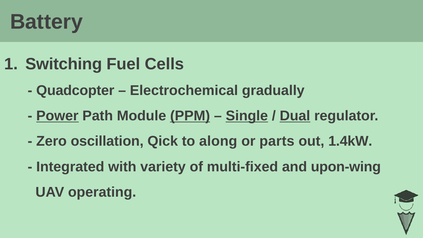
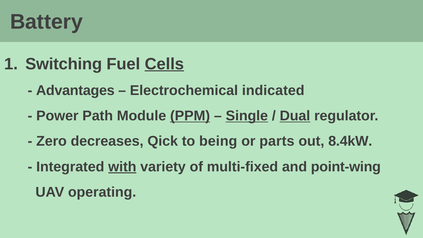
Cells underline: none -> present (164, 64)
Quadcopter: Quadcopter -> Advantages (75, 91)
gradually: gradually -> indicated (273, 91)
Power underline: present -> none (57, 116)
oscillation: oscillation -> decreases (107, 141)
along: along -> being (218, 141)
1.4kW: 1.4kW -> 8.4kW (350, 141)
with underline: none -> present (122, 167)
upon-wing: upon-wing -> point-wing (346, 167)
